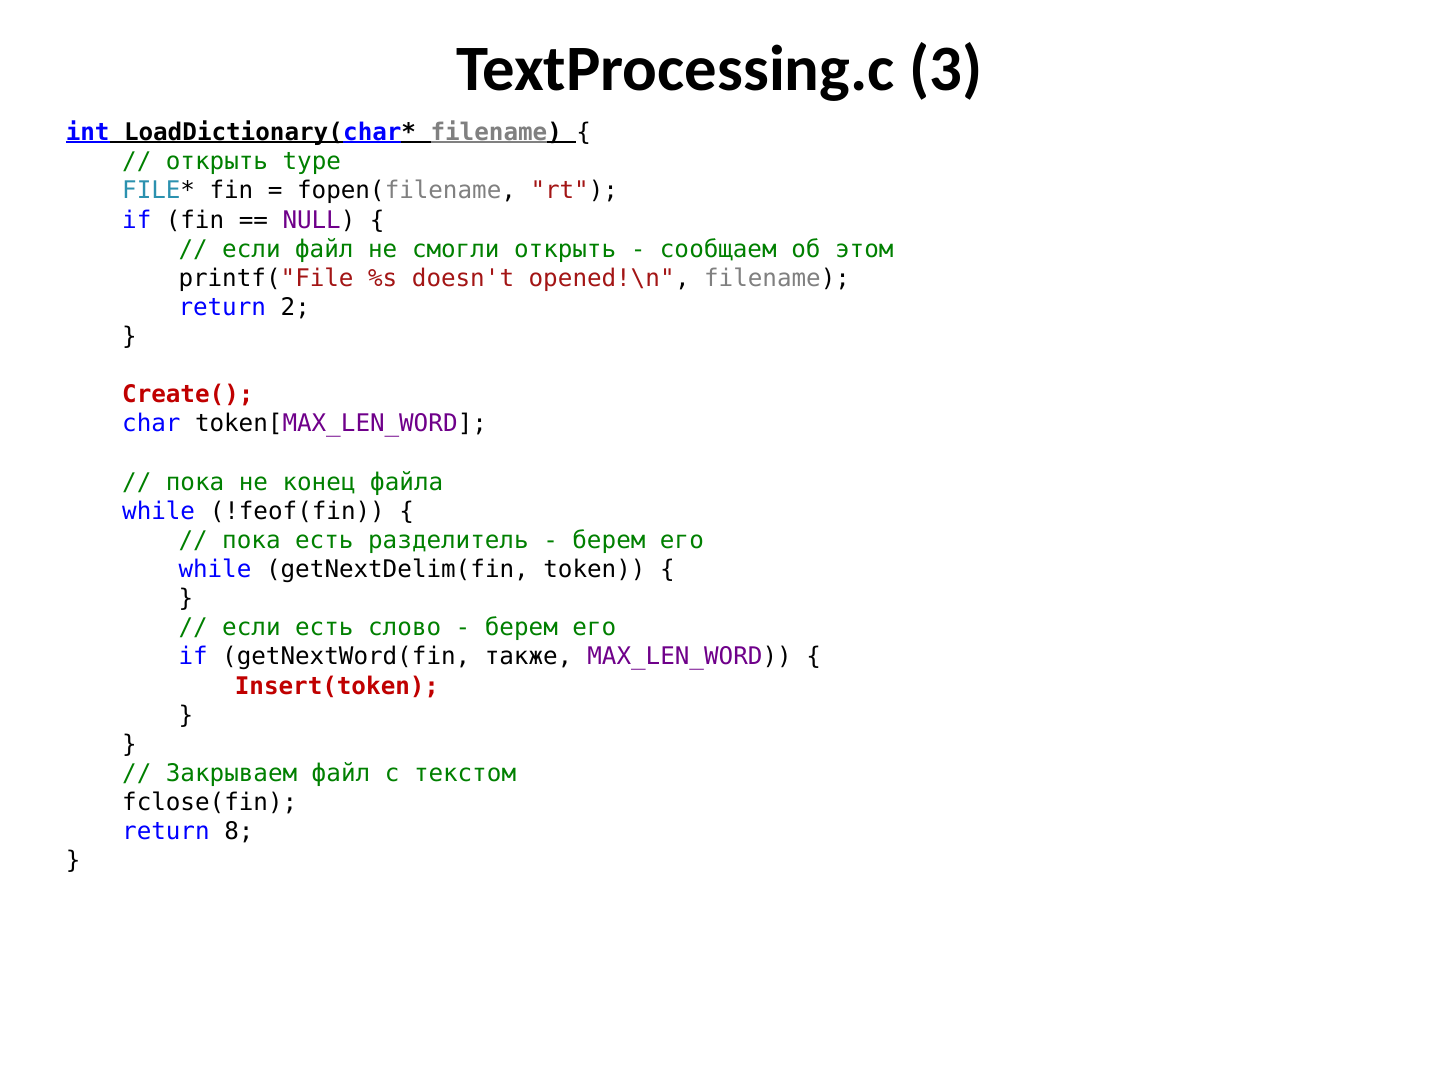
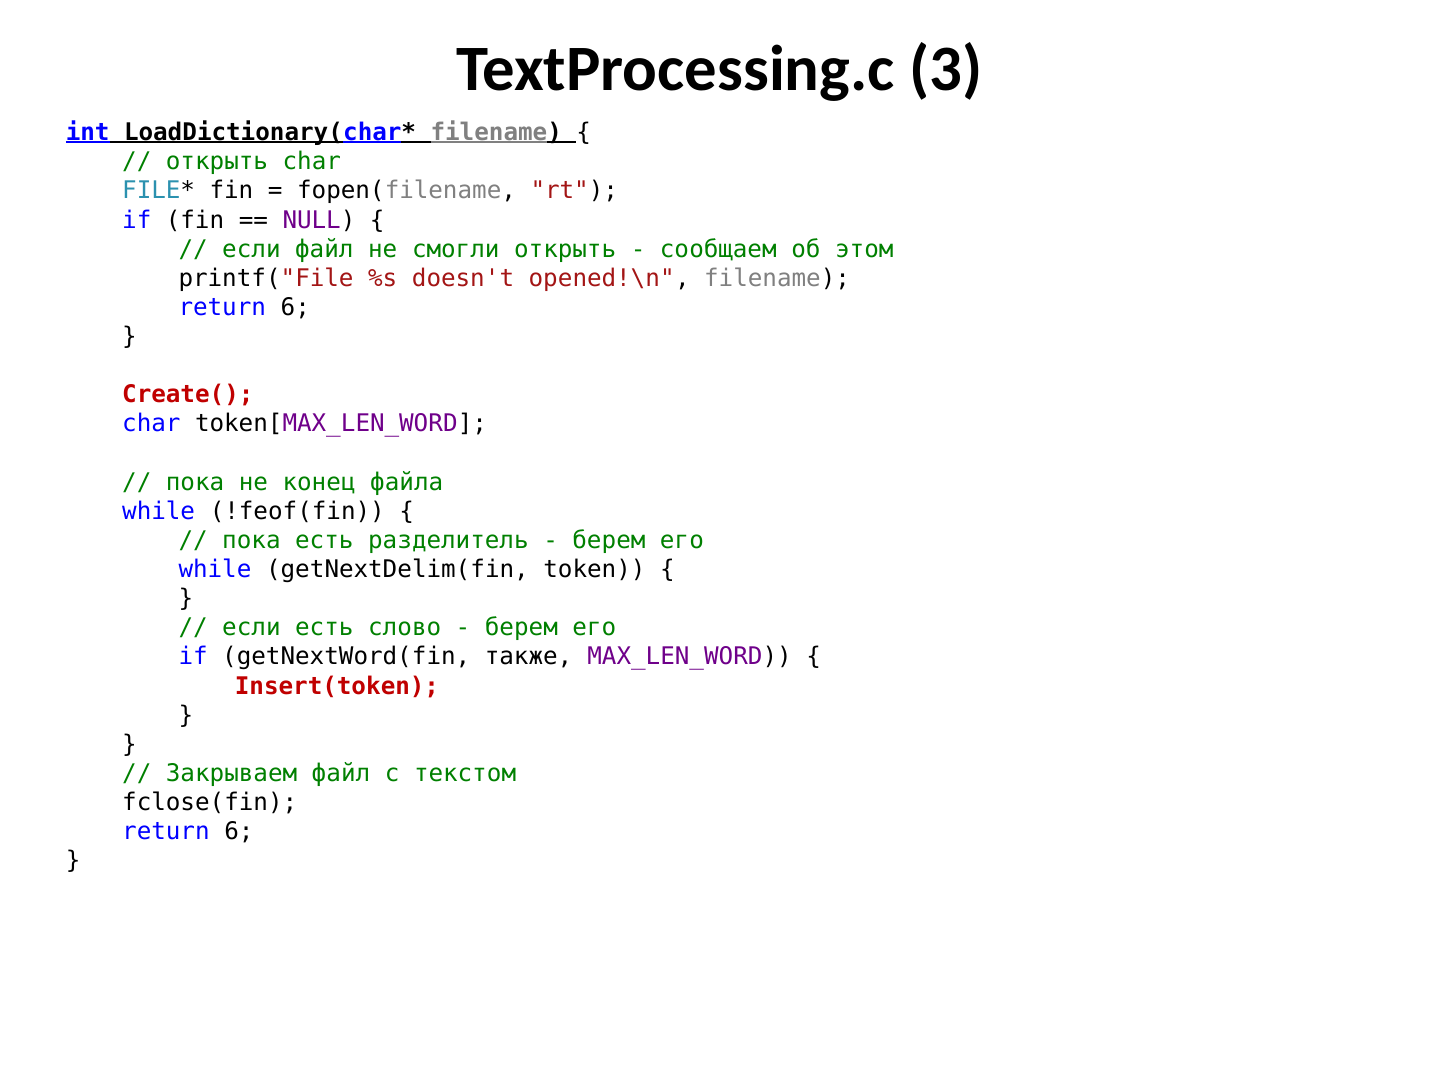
открыть type: type -> char (312, 162)
2: 2 -> 6 (295, 307)
8: 8 -> 6 (239, 832)
